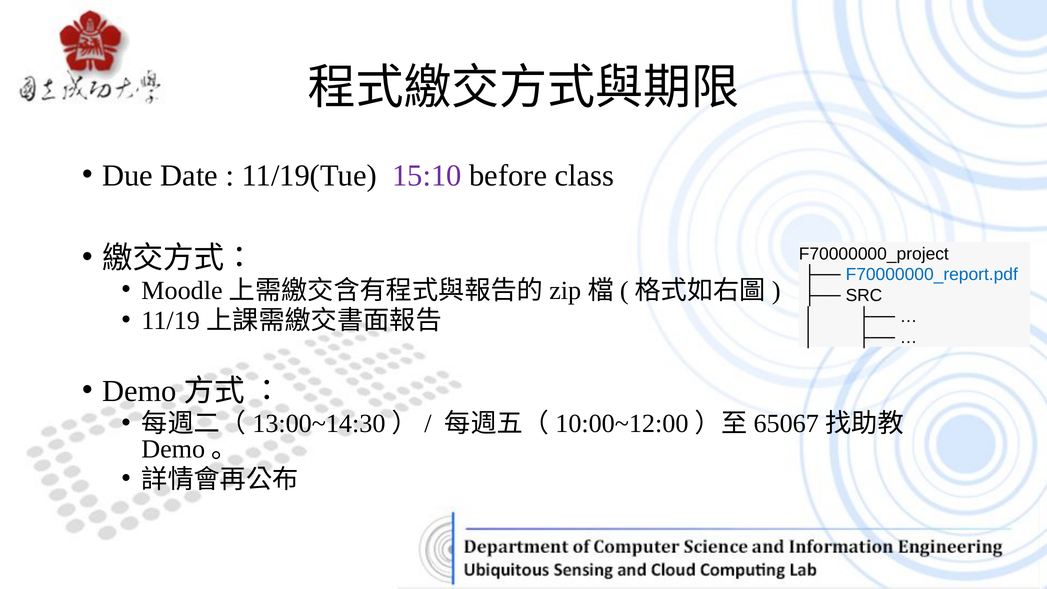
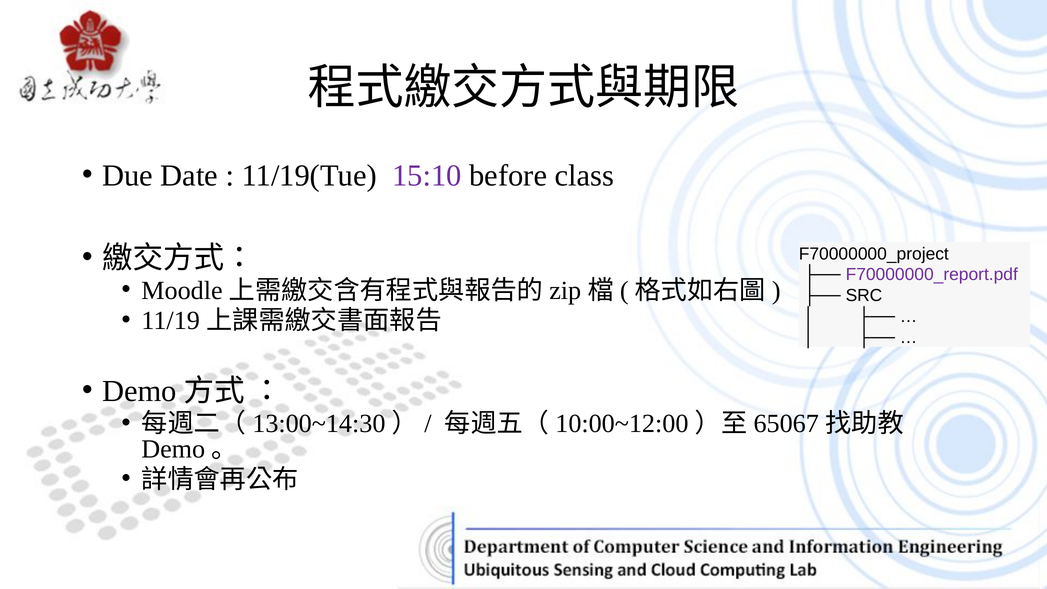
F70000000_report.pdf colour: blue -> purple (932, 275)
